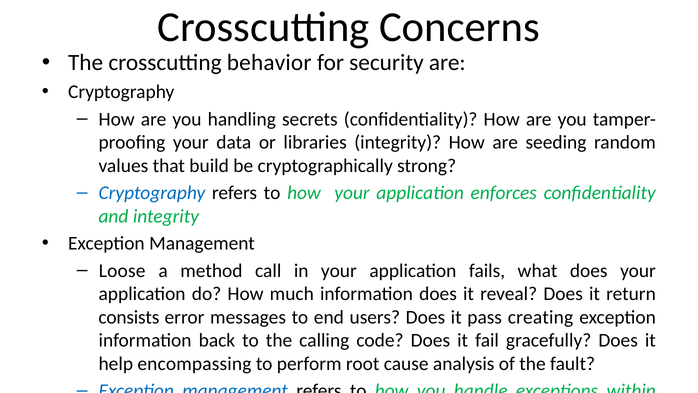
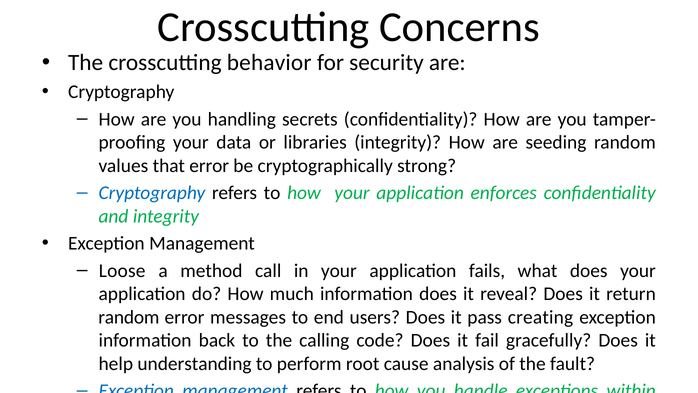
that build: build -> error (209, 166)
consists: consists -> random (129, 317)
encompassing: encompassing -> understanding (195, 363)
